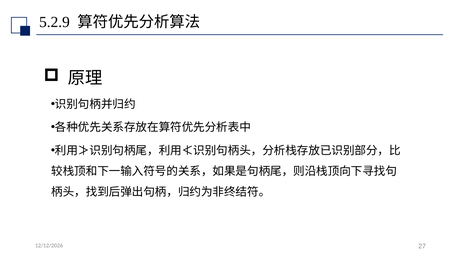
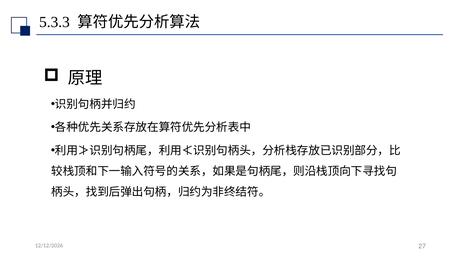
5.2.9: 5.2.9 -> 5.3.3 (54, 22)
